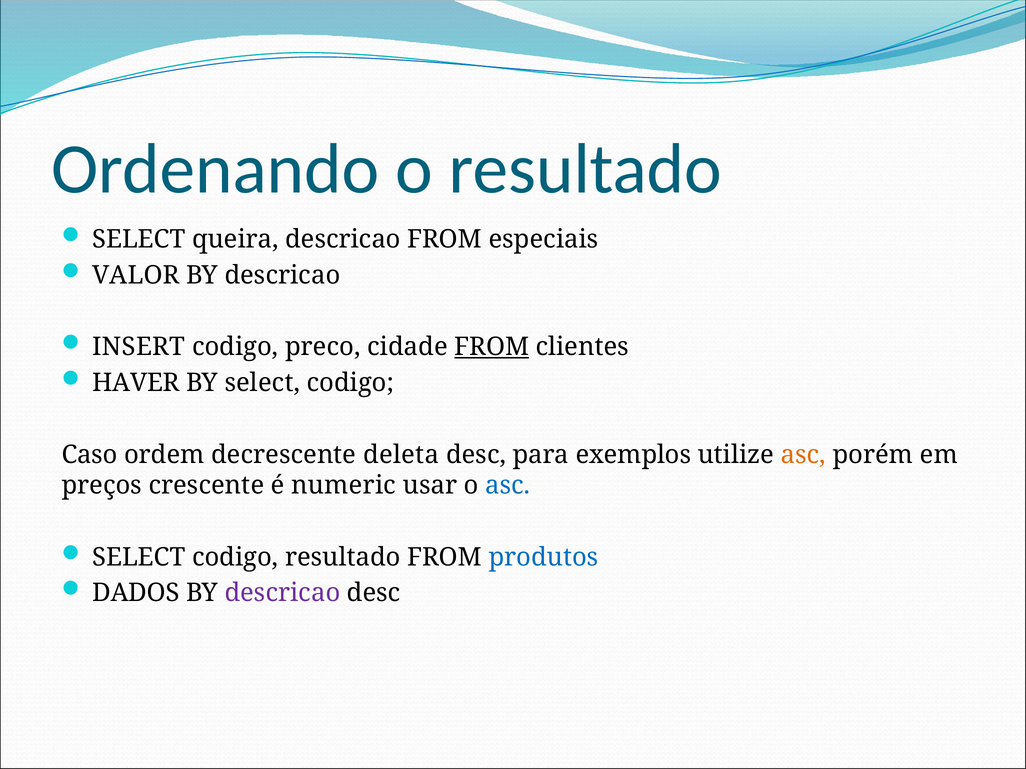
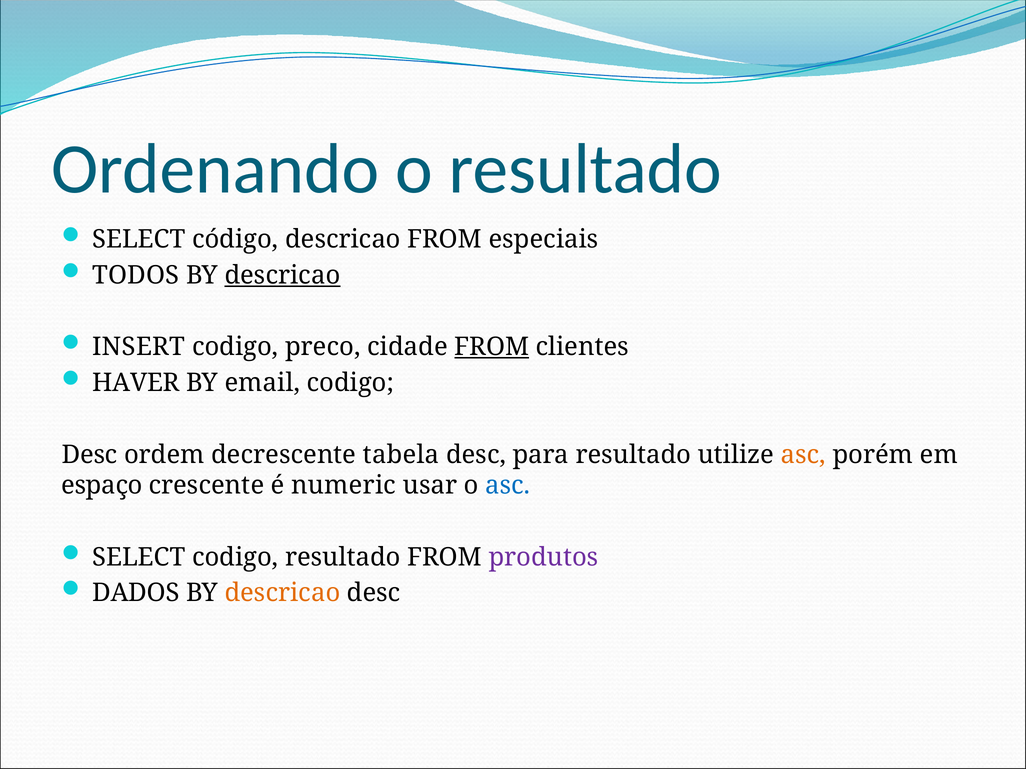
queira: queira -> código (235, 239)
VALOR: VALOR -> TODOS (136, 275)
descricao underline: none -> present (282, 275)
BY select: select -> email (262, 383)
Caso: Caso -> Desc (90, 455)
deleta: deleta -> tabela (401, 455)
para exemplos: exemplos -> resultado (633, 455)
preços: preços -> espaço (102, 486)
produtos colour: blue -> purple (544, 557)
descricao colour: purple -> orange (282, 593)
